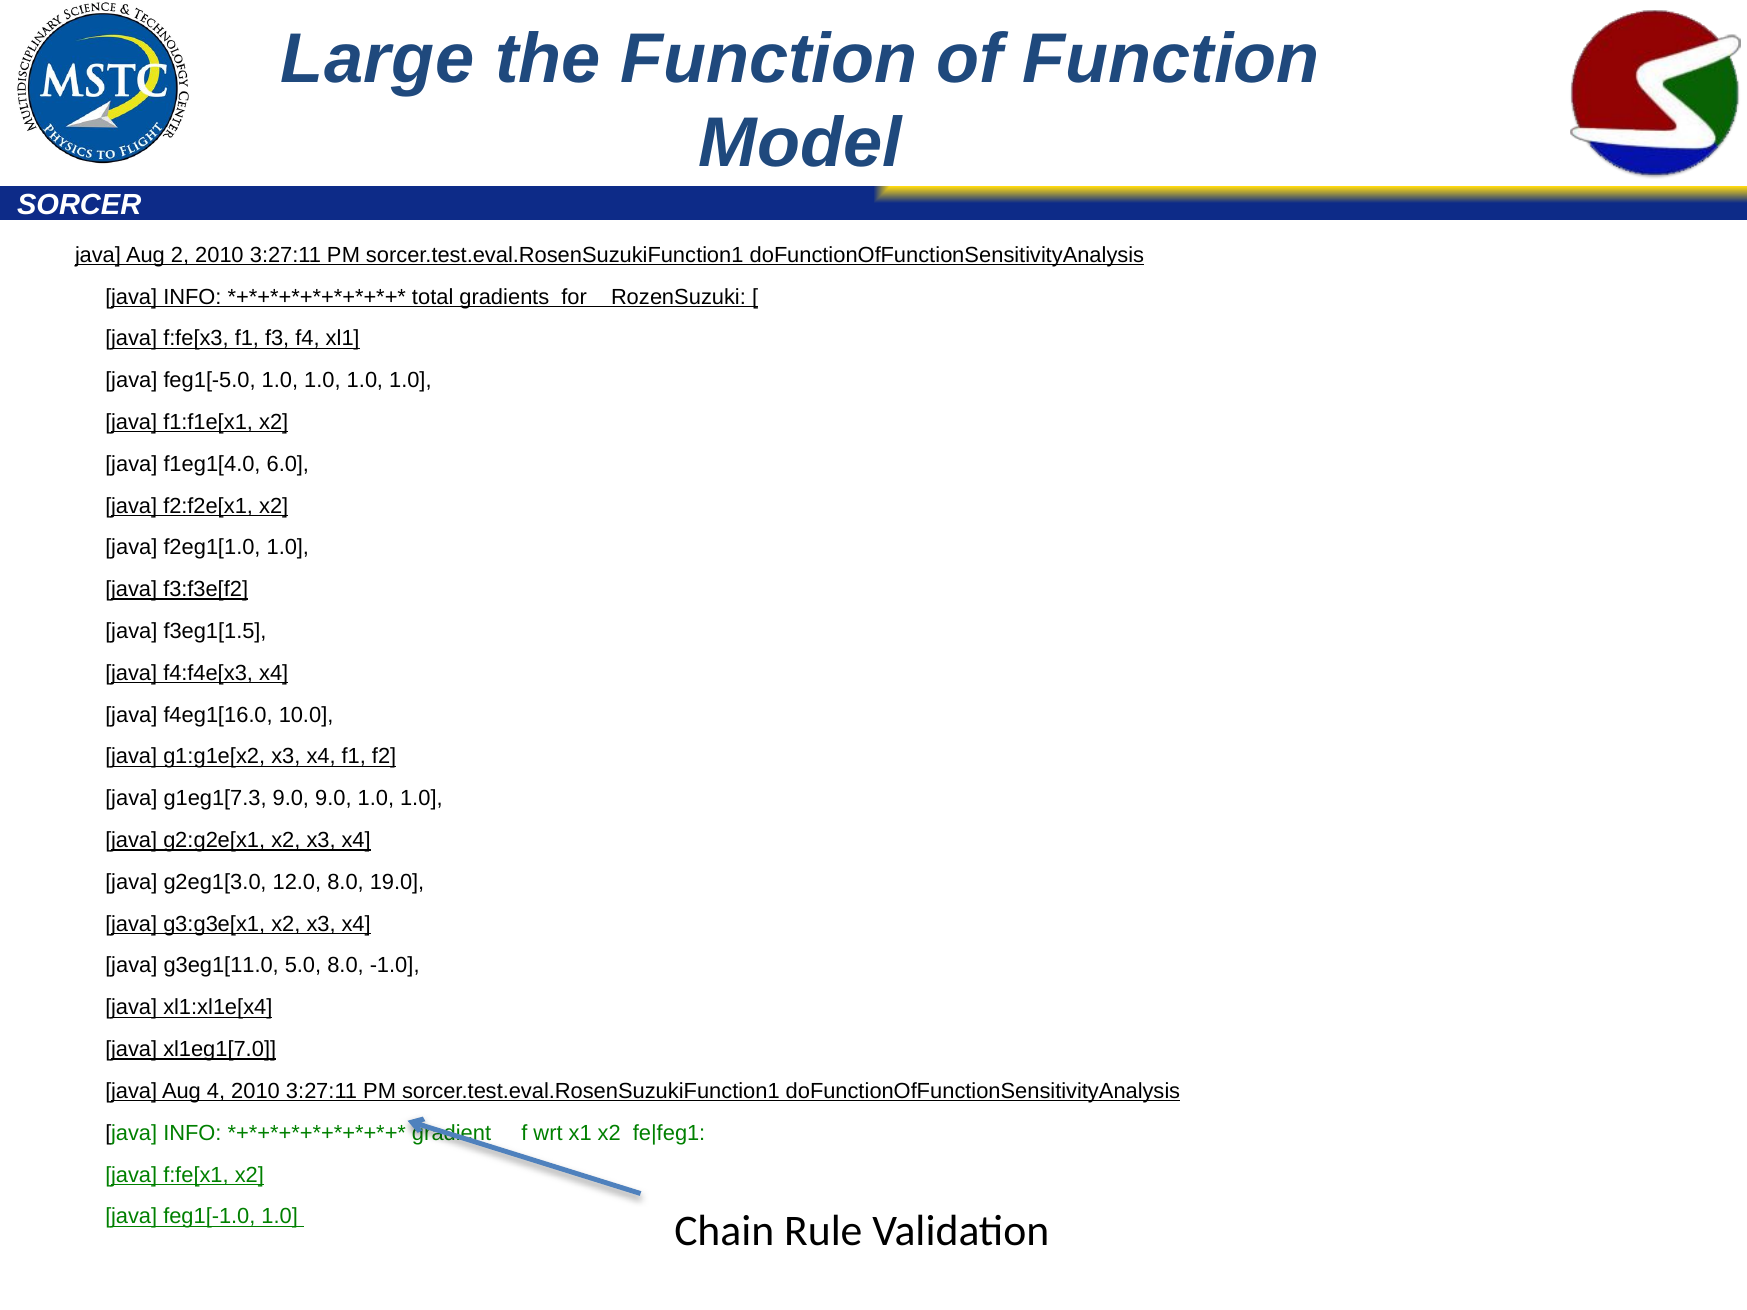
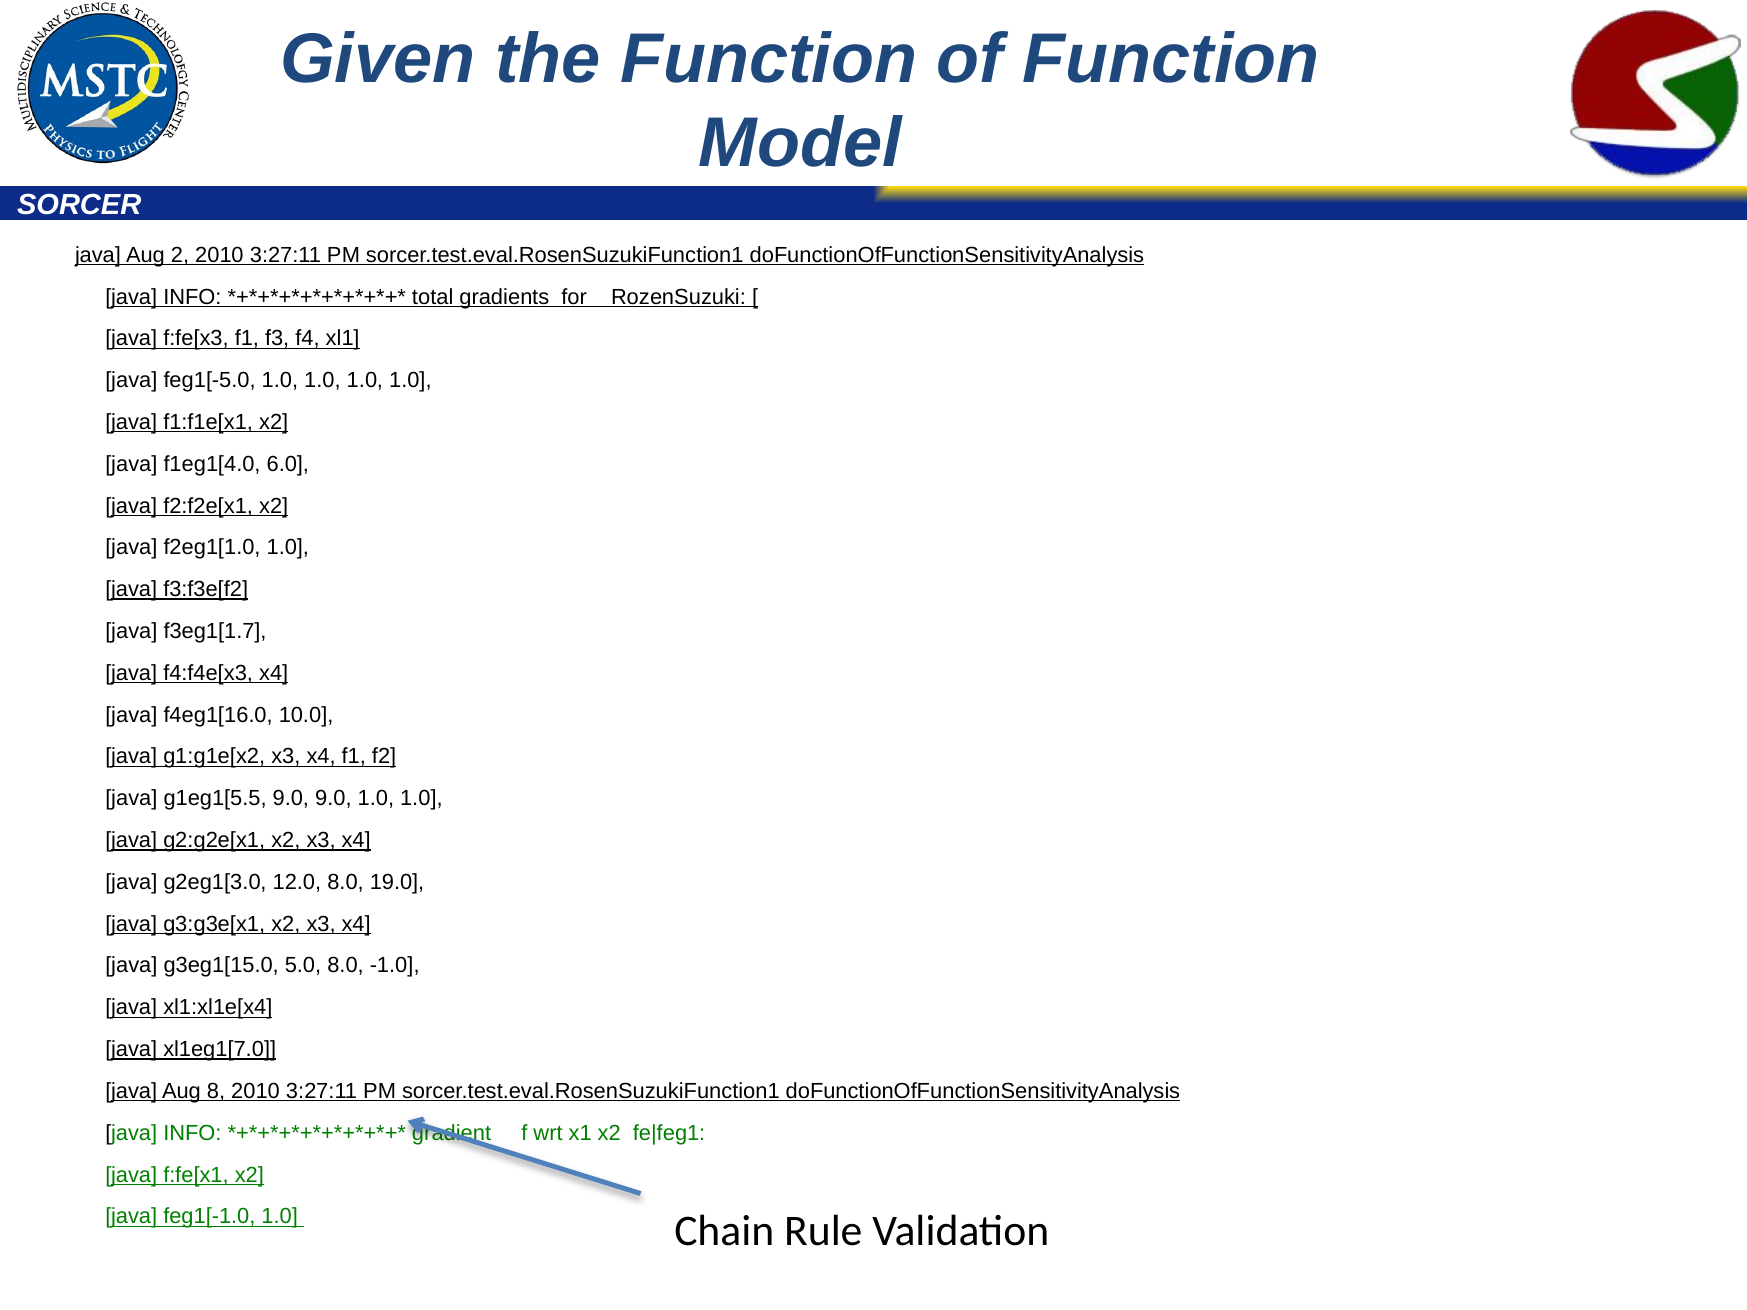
Large: Large -> Given (378, 59)
f3eg1[1.5: f3eg1[1.5 -> f3eg1[1.7 (215, 631)
g1eg1[7.3: g1eg1[7.3 -> g1eg1[5.5 (215, 799)
g3eg1[11.0: g3eg1[11.0 -> g3eg1[15.0 (221, 966)
4: 4 -> 8 (216, 1091)
